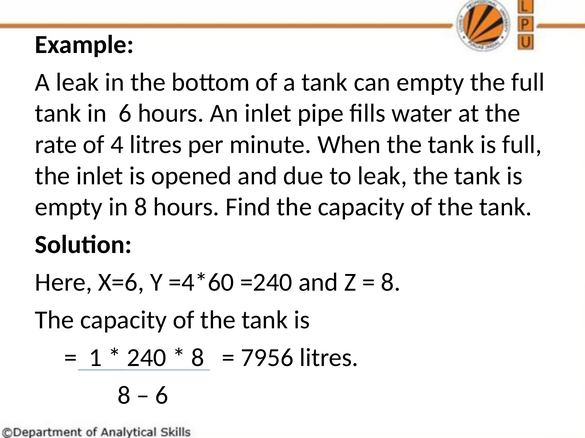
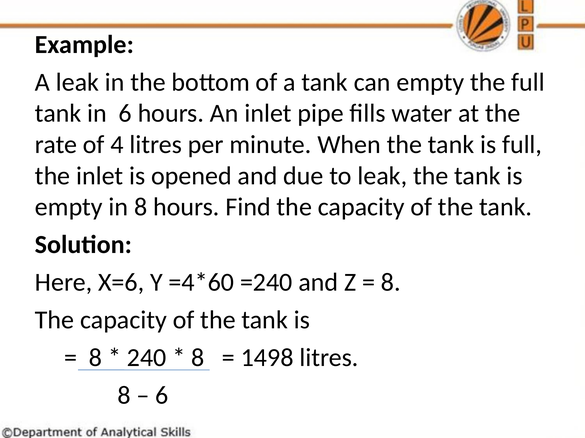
1: 1 -> 8 (96, 358)
7956: 7956 -> 1498 (267, 358)
